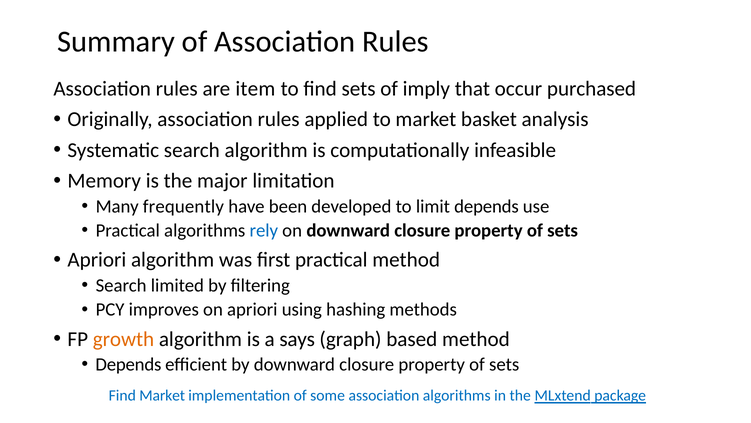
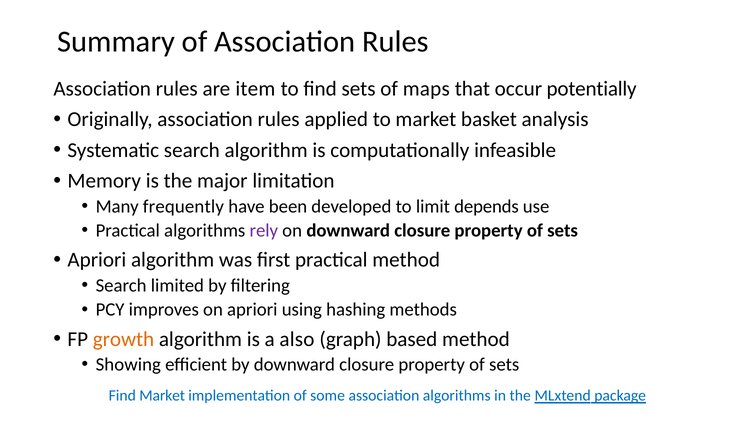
imply: imply -> maps (426, 89)
purchased: purchased -> potentially (592, 89)
rely colour: blue -> purple (264, 230)
says: says -> also (297, 339)
Depends: Depends -> Showing (128, 364)
